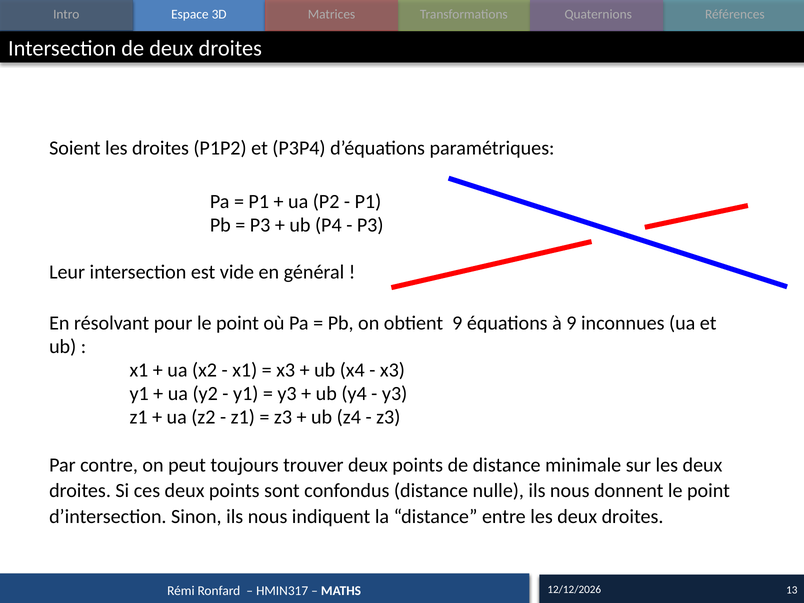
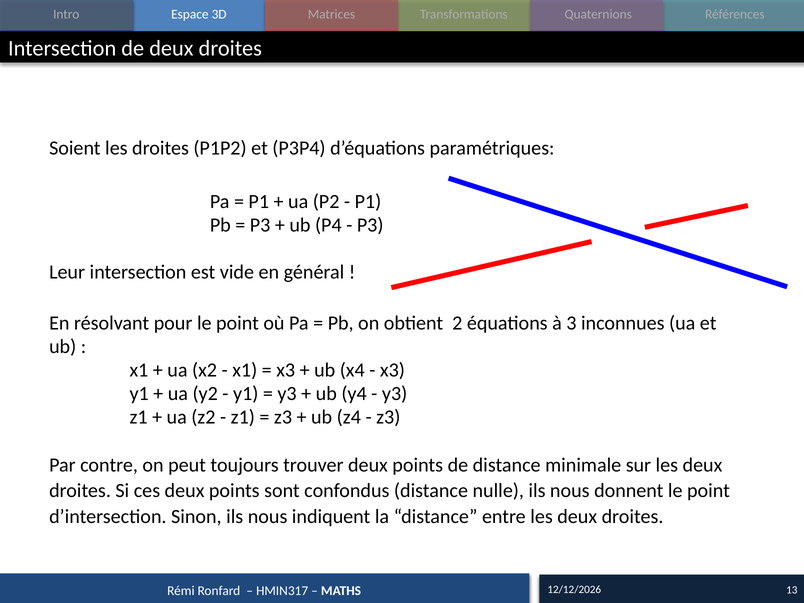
obtient 9: 9 -> 2 (457, 323)
à 9: 9 -> 3 (571, 323)
